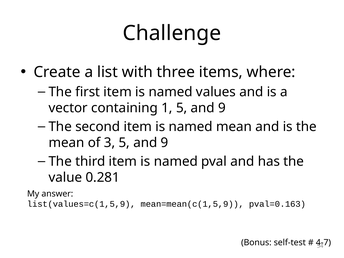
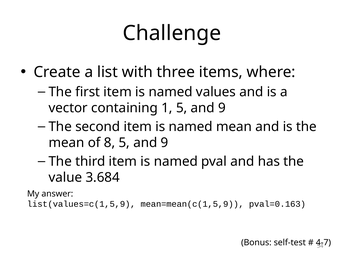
3: 3 -> 8 (110, 143)
0.281: 0.281 -> 3.684 (103, 177)
